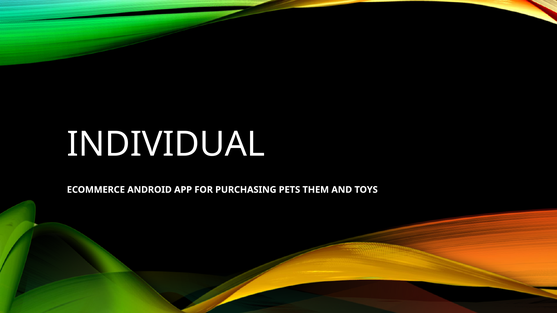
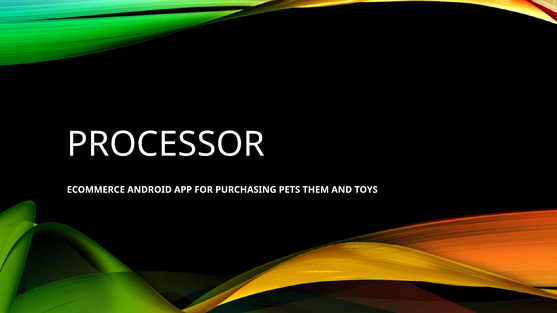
INDIVIDUAL: INDIVIDUAL -> PROCESSOR (166, 145)
